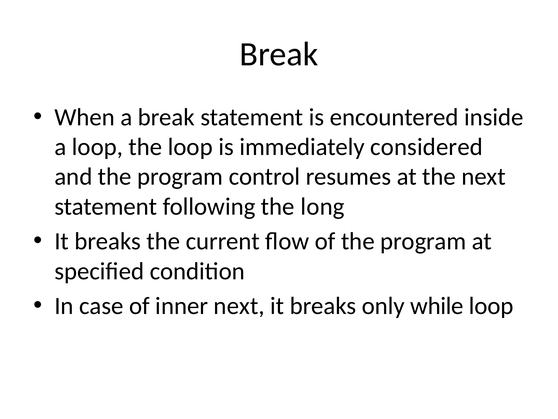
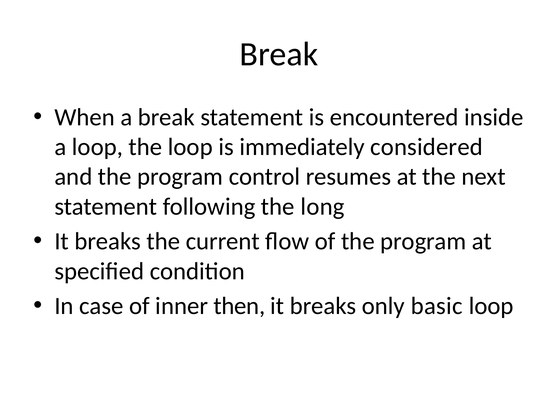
inner next: next -> then (239, 306)
while: while -> basic (437, 306)
